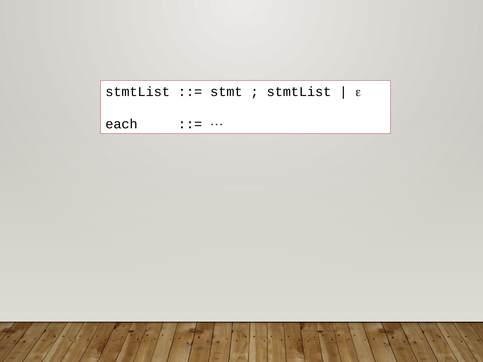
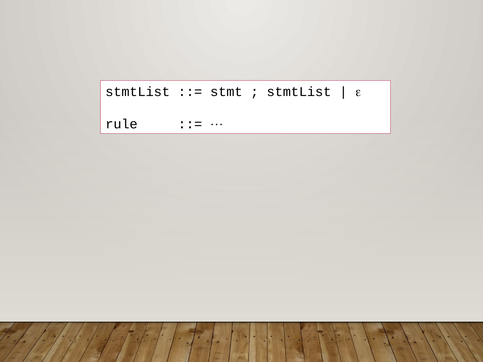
each: each -> rule (121, 124)
